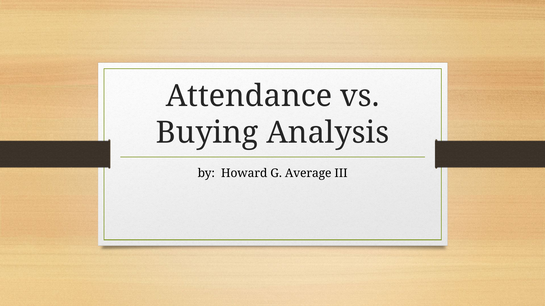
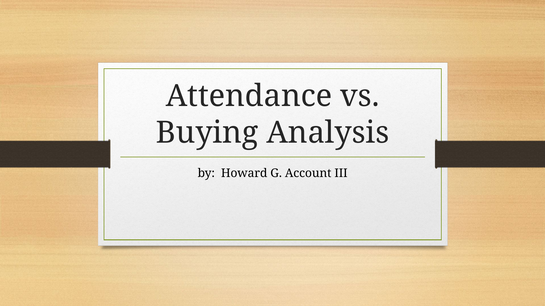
Average: Average -> Account (308, 174)
